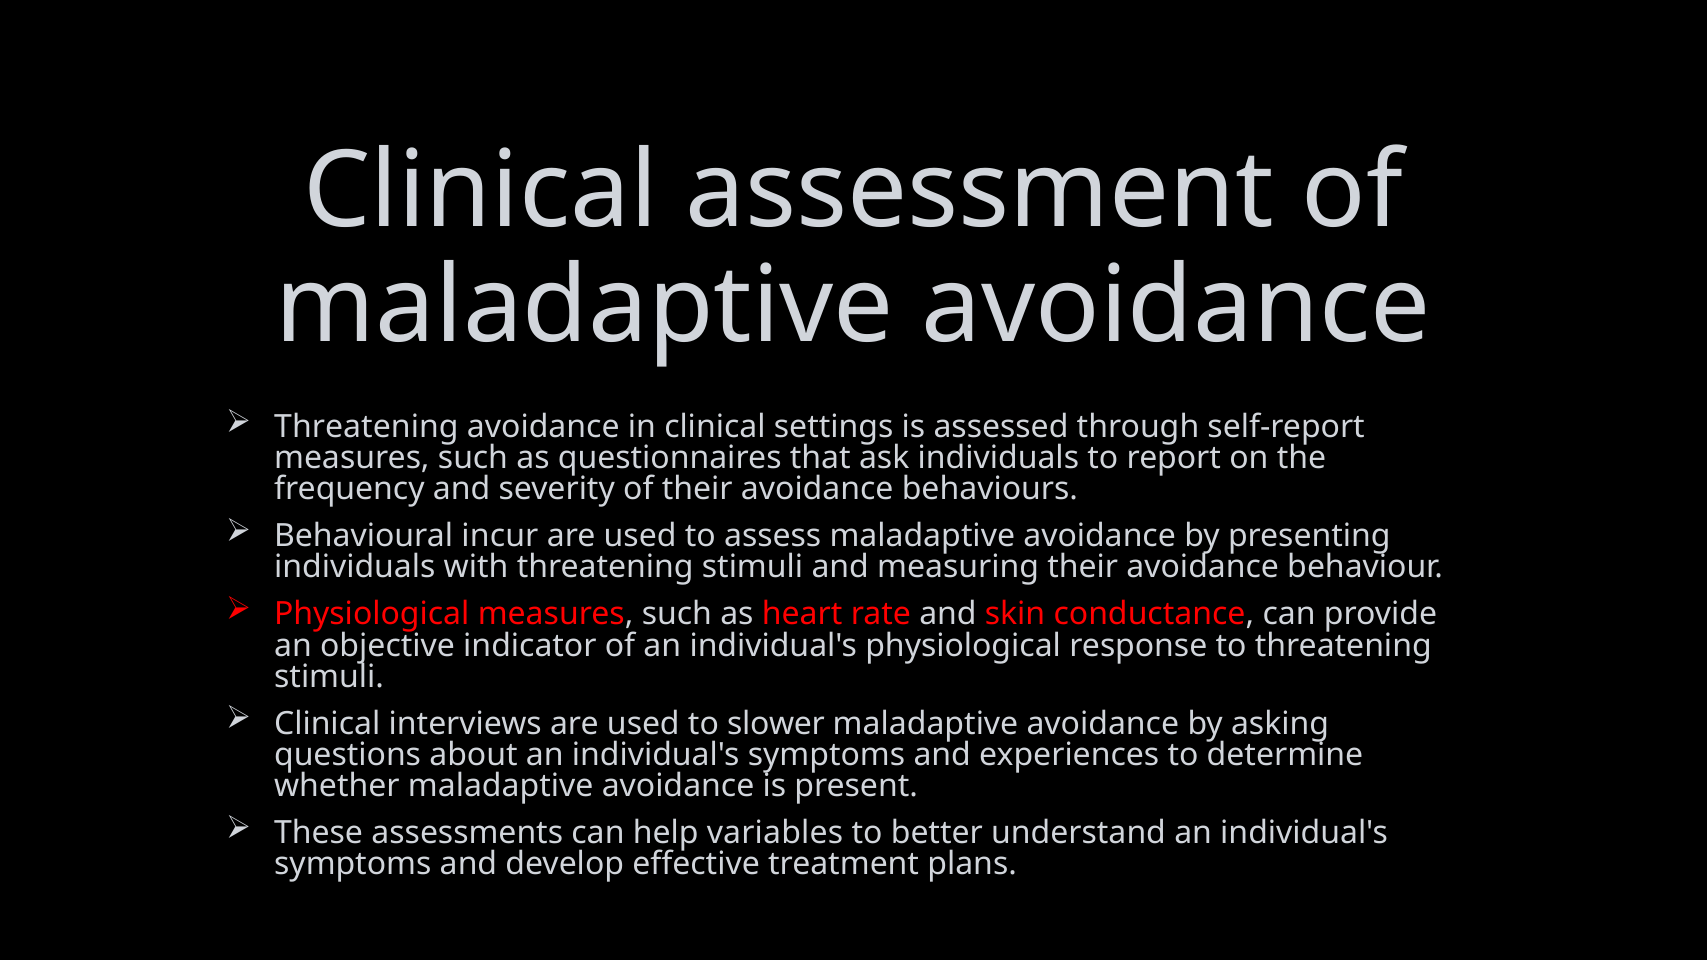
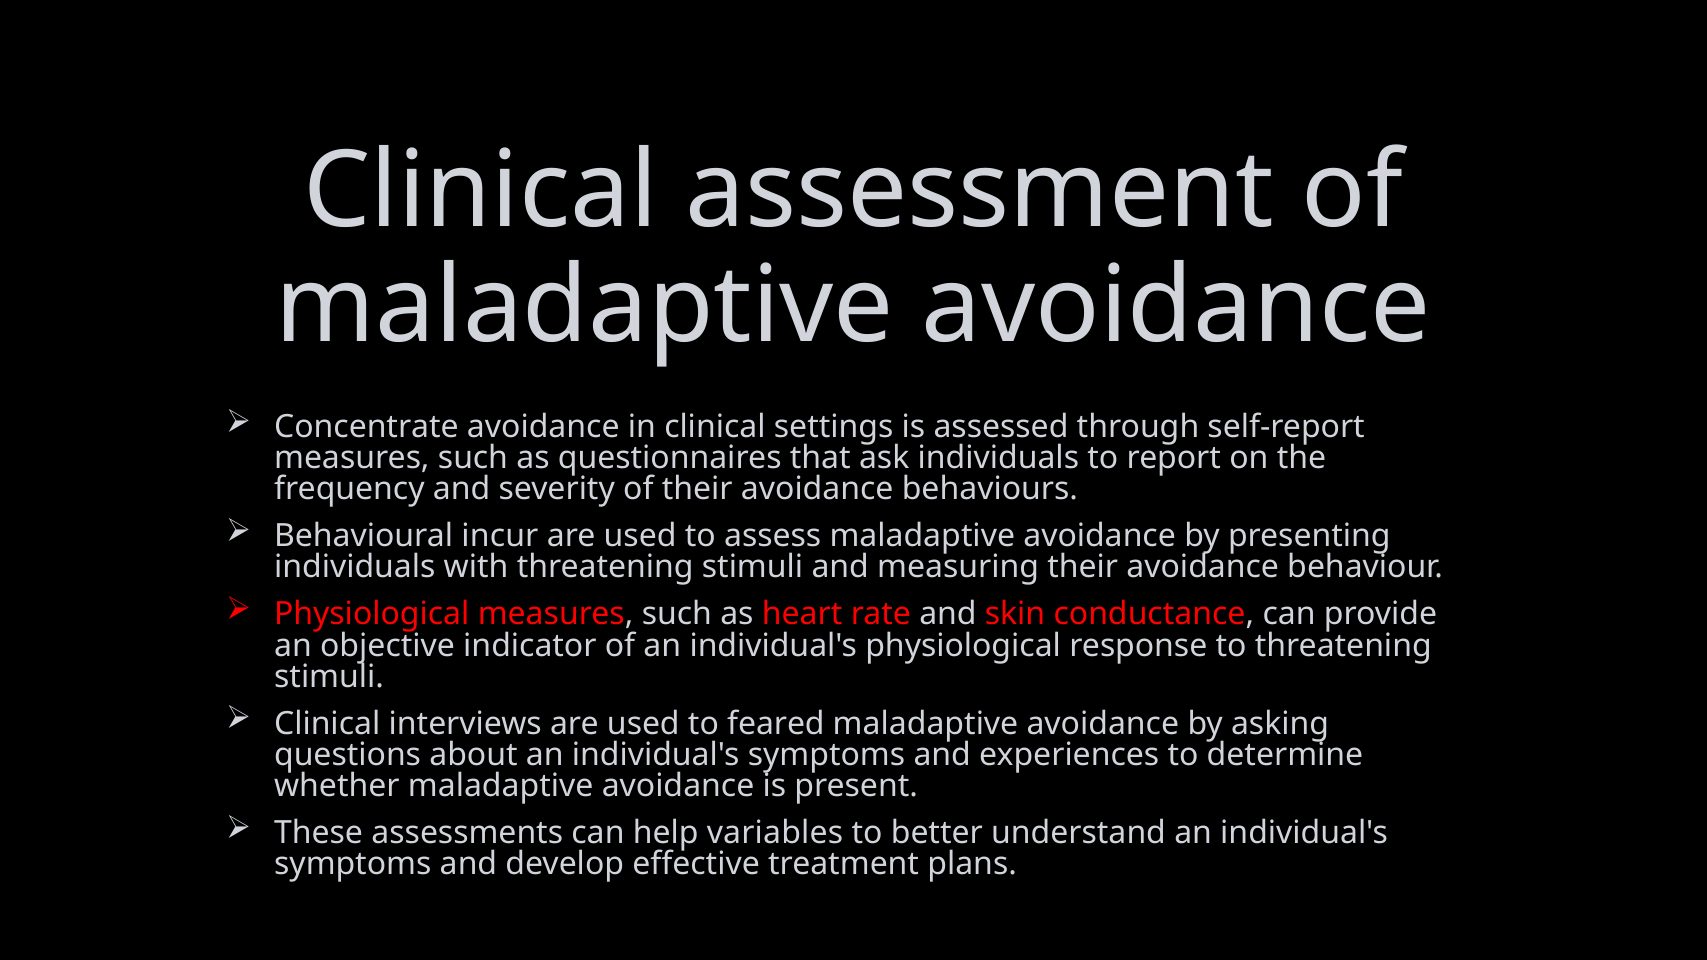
Threatening: Threatening -> Concentrate (366, 427)
slower: slower -> feared (776, 724)
